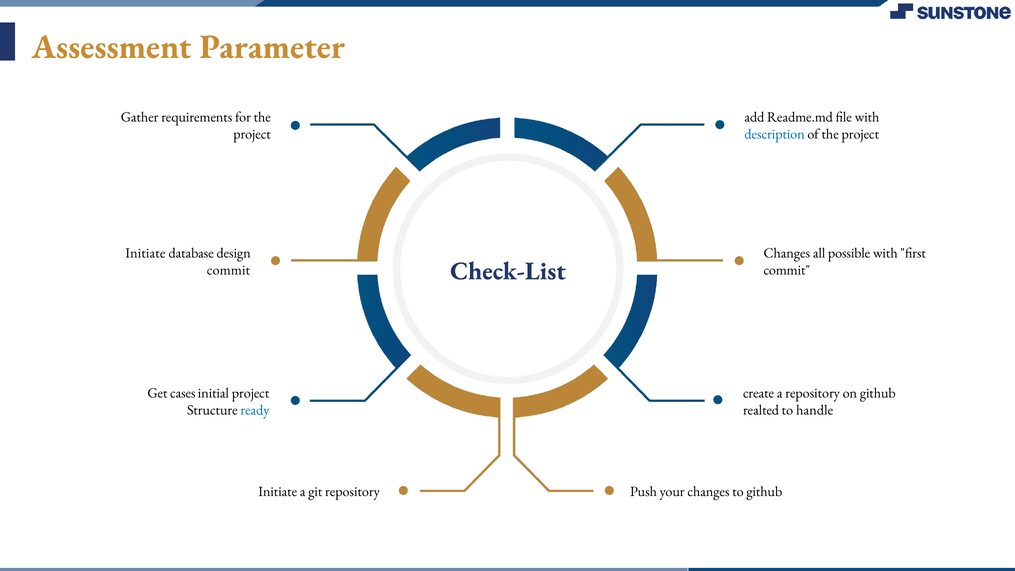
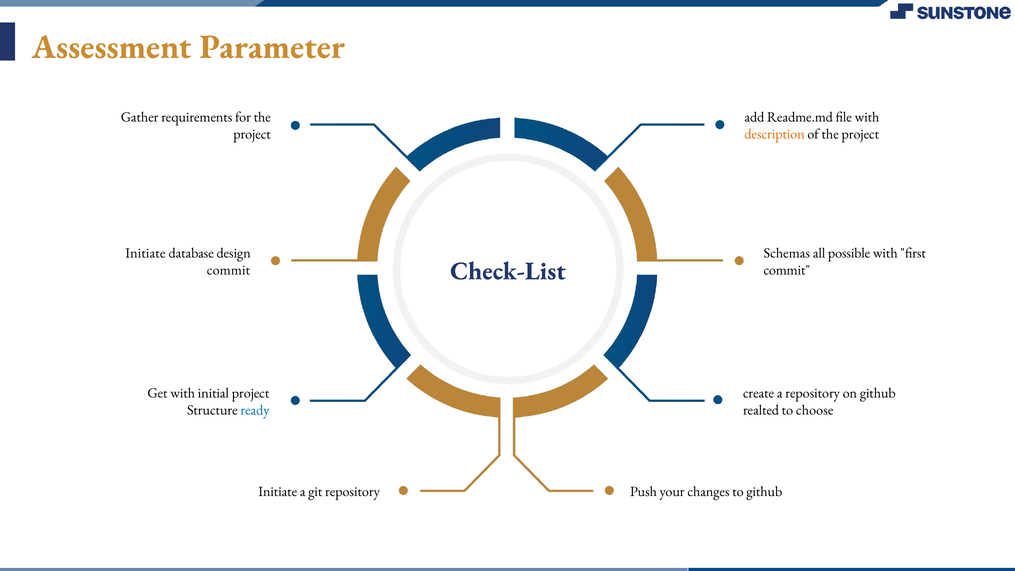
description colour: blue -> orange (775, 134)
Changes: Changes -> Schemas (787, 253)
Get cases: cases -> with (183, 393)
handle: handle -> choose (815, 410)
